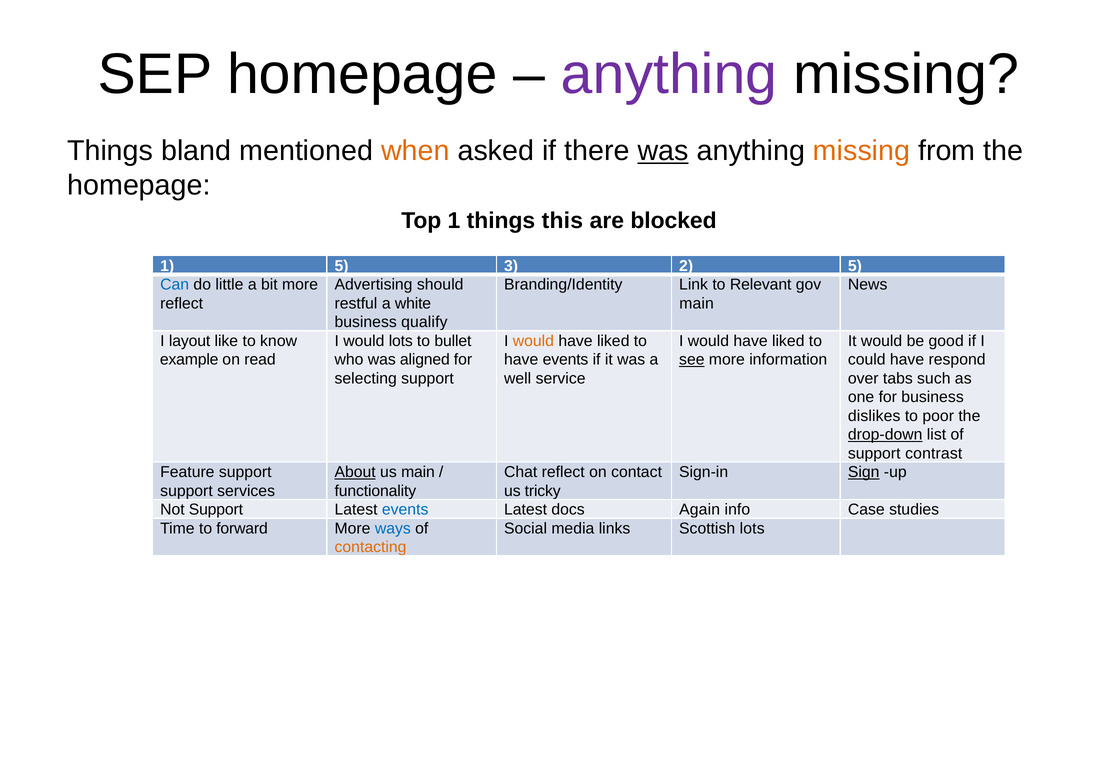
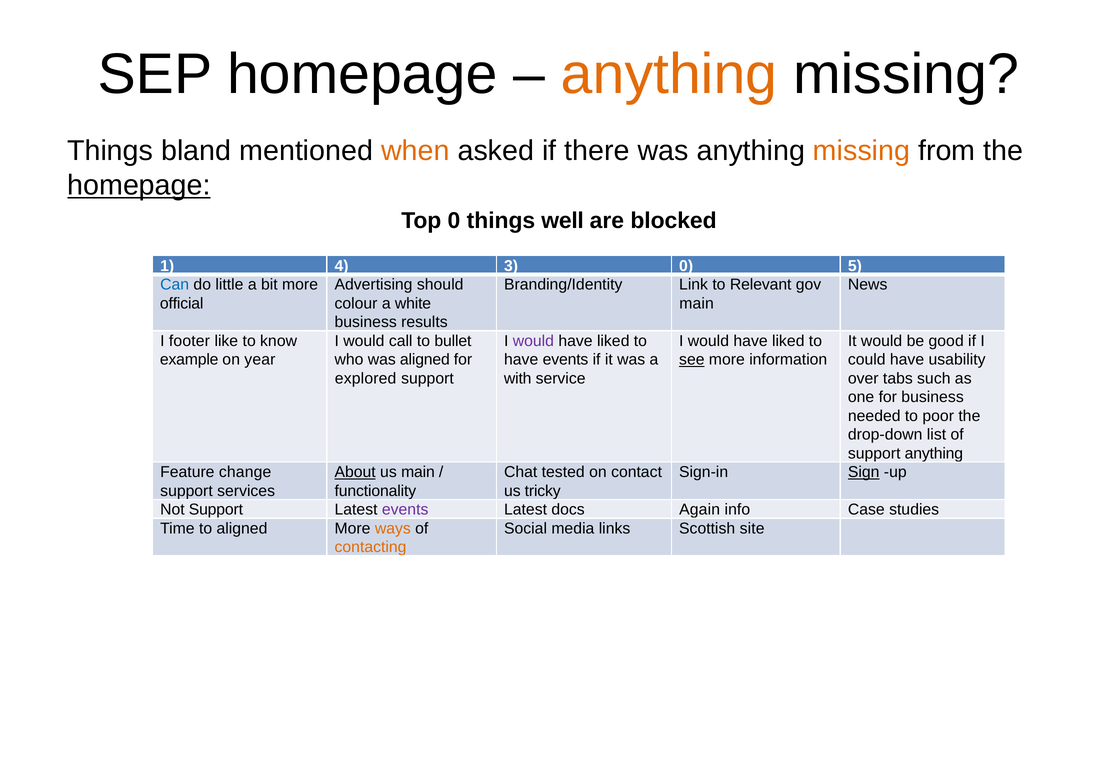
anything colour: purple -> orange (669, 74)
was underline: present -> none (663, 151)
homepage underline: none -> present (139, 185)
Top 1: 1 -> 0 (454, 221)
this: this -> well (563, 221)
1 5: 5 -> 4 (342, 266)
3 2: 2 -> 0 (686, 266)
reflect: reflect -> official (182, 304)
restful: restful -> colour (356, 304)
qualify: qualify -> results (424, 322)
layout: layout -> footer (189, 341)
would lots: lots -> call (401, 341)
would colour: orange -> purple (533, 341)
read: read -> year (260, 360)
respond: respond -> usability (957, 360)
selecting: selecting -> explored (366, 379)
well: well -> with (518, 379)
dislikes: dislikes -> needed (874, 416)
drop-down underline: present -> none (885, 435)
support contrast: contrast -> anything (934, 454)
Feature support: support -> change (245, 472)
Chat reflect: reflect -> tested (563, 472)
events colour: blue -> purple (405, 510)
to forward: forward -> aligned (242, 529)
ways colour: blue -> orange (393, 529)
Scottish lots: lots -> site (752, 529)
